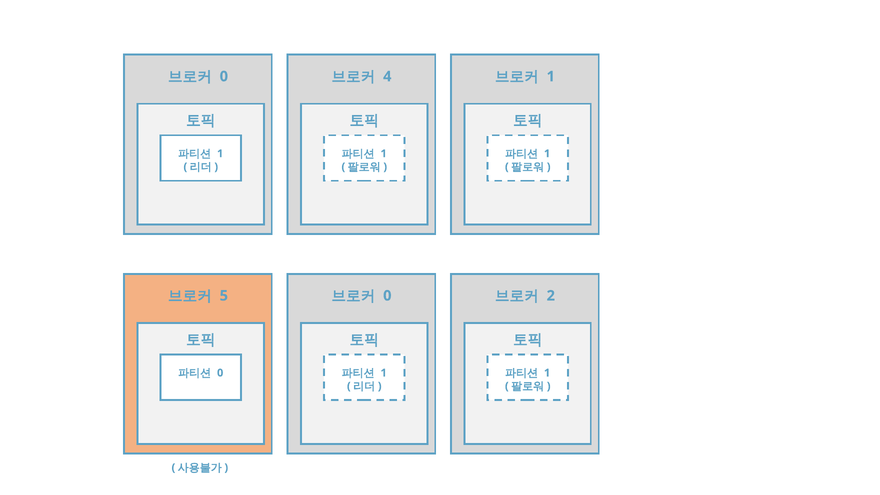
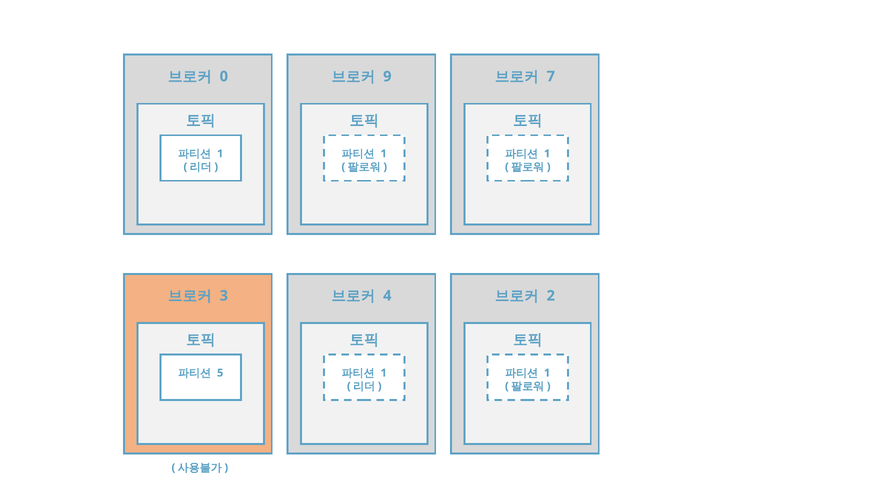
4: 4 -> 9 (387, 76)
1: 1 -> 7 (551, 76)
5: 5 -> 3 (224, 296)
0: 0 -> 4 (387, 296)
0: 0 -> 5 (220, 373)
